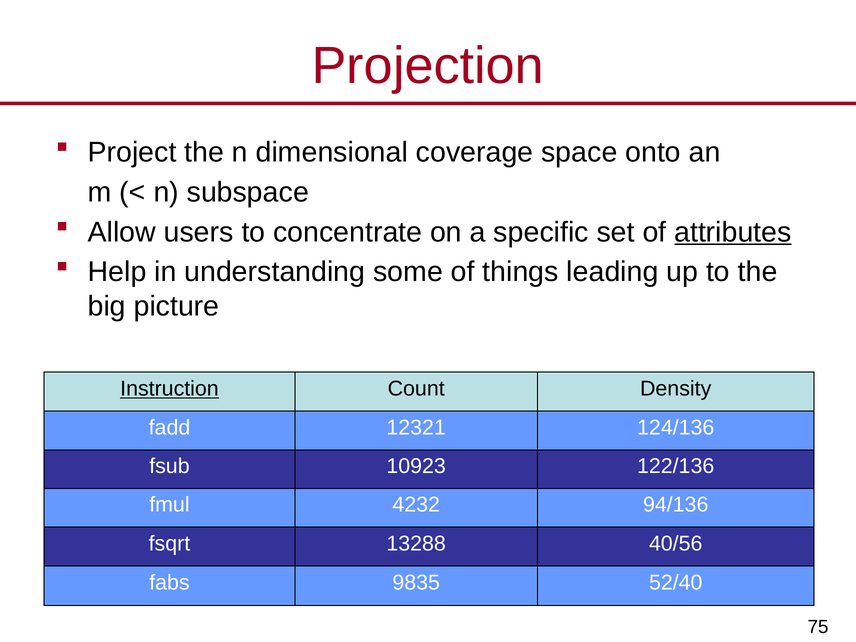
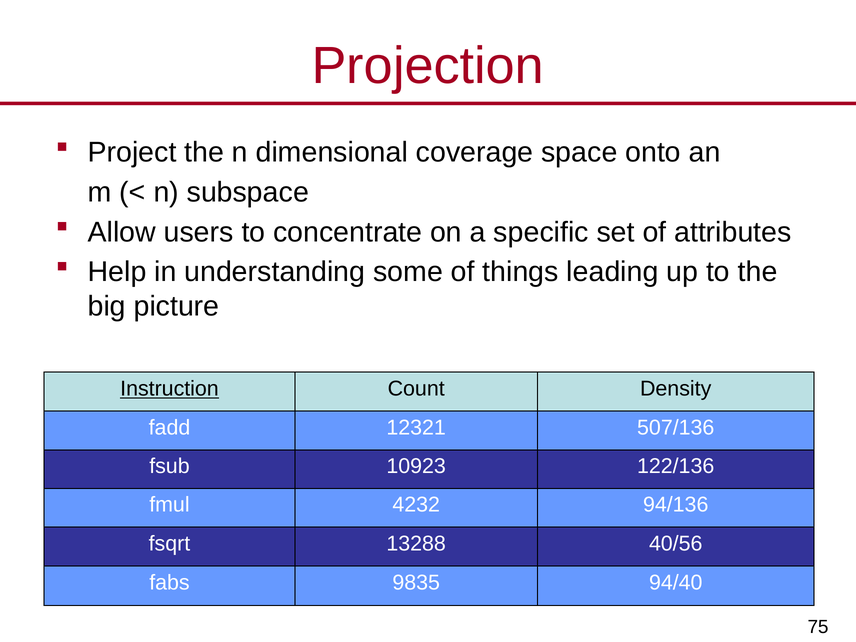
attributes underline: present -> none (733, 232)
124/136: 124/136 -> 507/136 (676, 427)
52/40: 52/40 -> 94/40 (676, 583)
